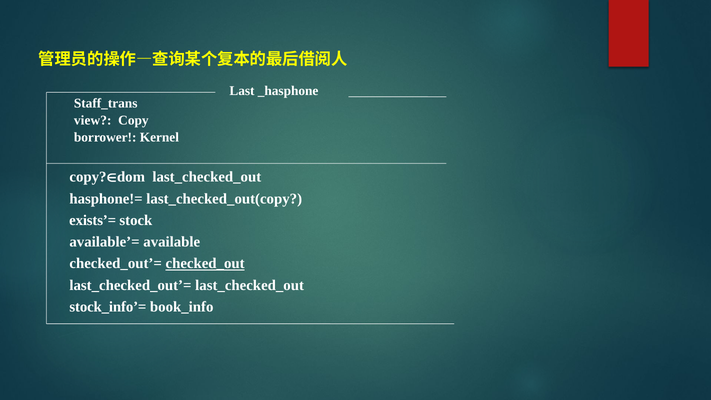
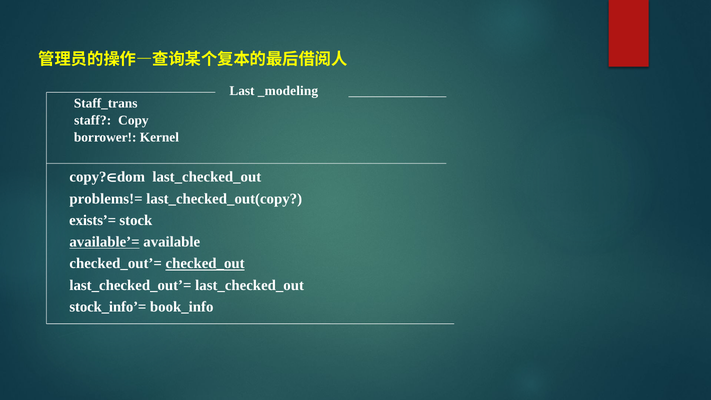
_hasphone: _hasphone -> _modeling (288, 91)
view: view -> staff (93, 120)
hasphone!=: hasphone!= -> problems!= (106, 199)
available’= underline: none -> present (105, 242)
